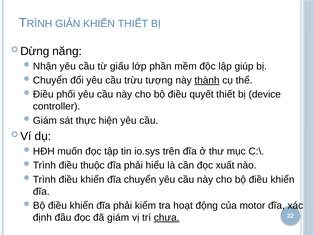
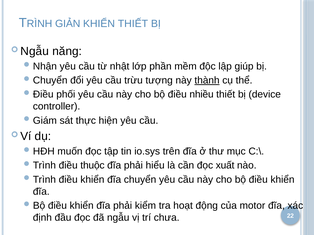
Dừng: Dừng -> Ngẫu (35, 51)
giấu: giấu -> nhật (120, 66)
quyết: quyết -> nhiều (202, 95)
đã giám: giám -> ngẫu (118, 218)
chưa underline: present -> none (167, 218)
